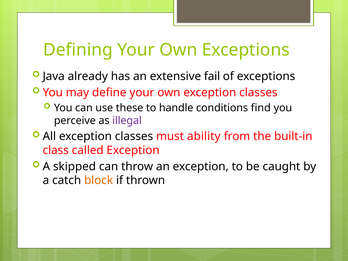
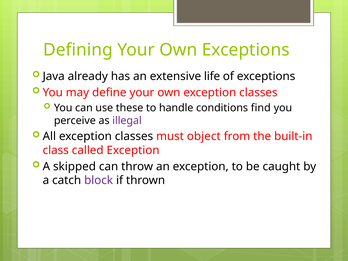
fail: fail -> life (212, 76)
ability: ability -> object (204, 136)
block colour: orange -> purple (99, 180)
